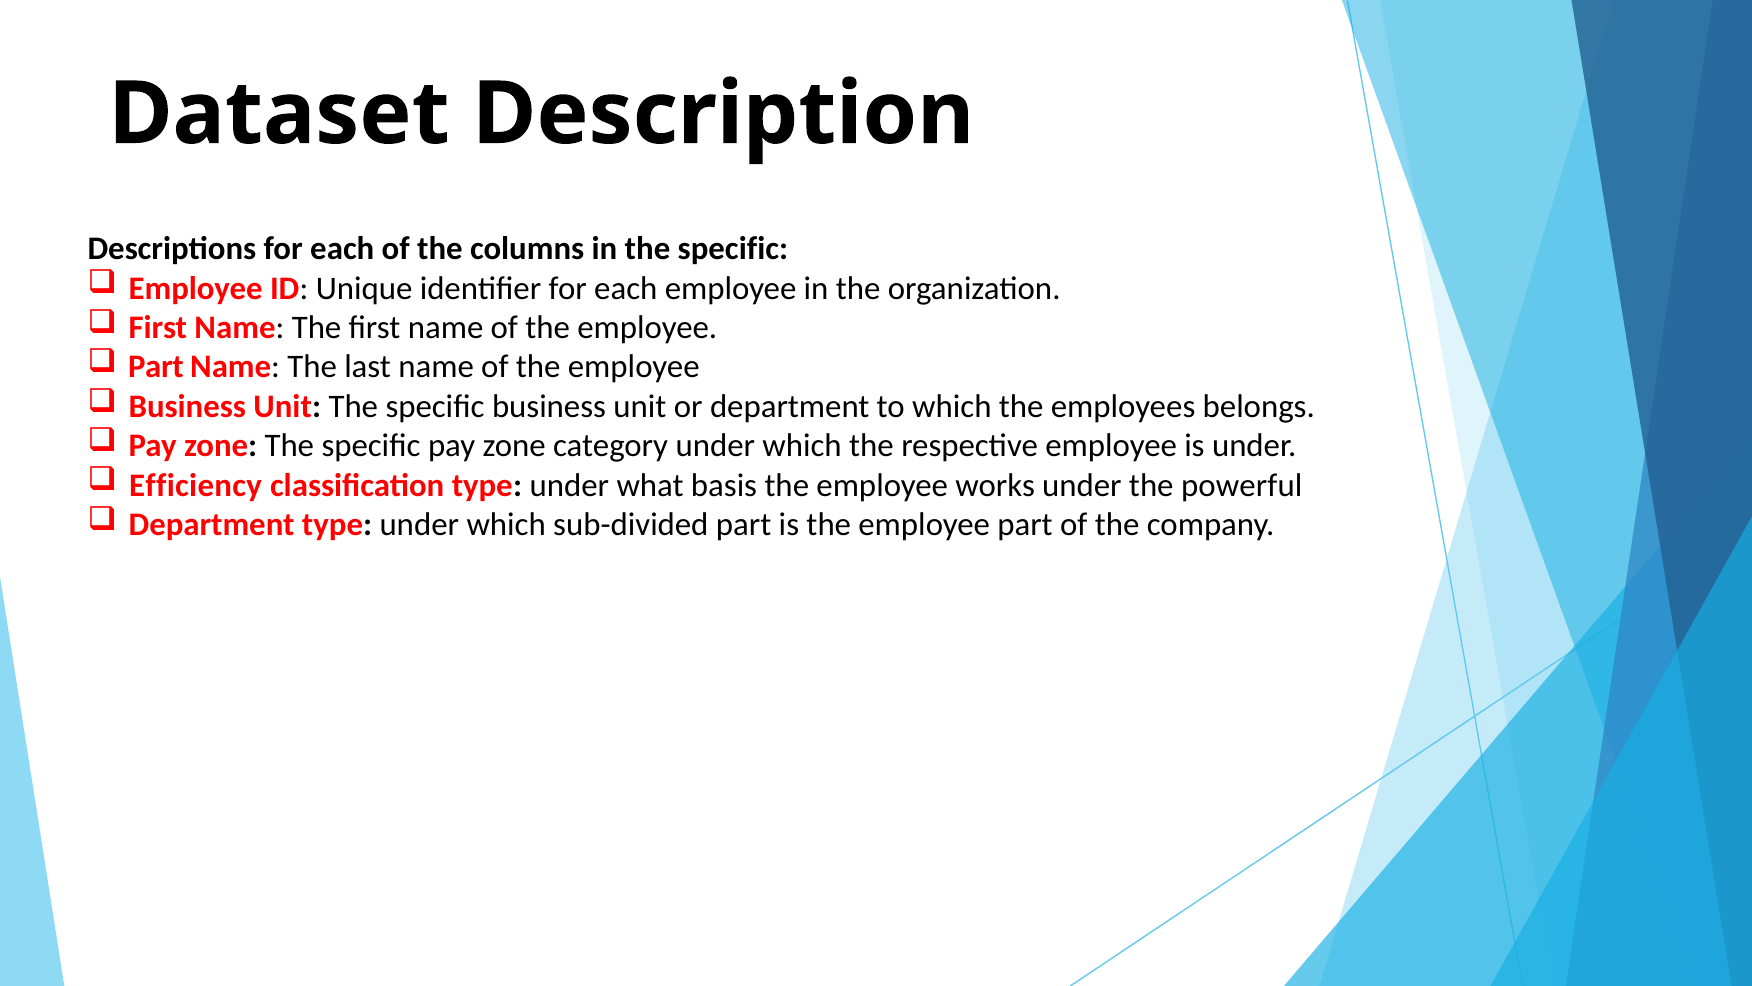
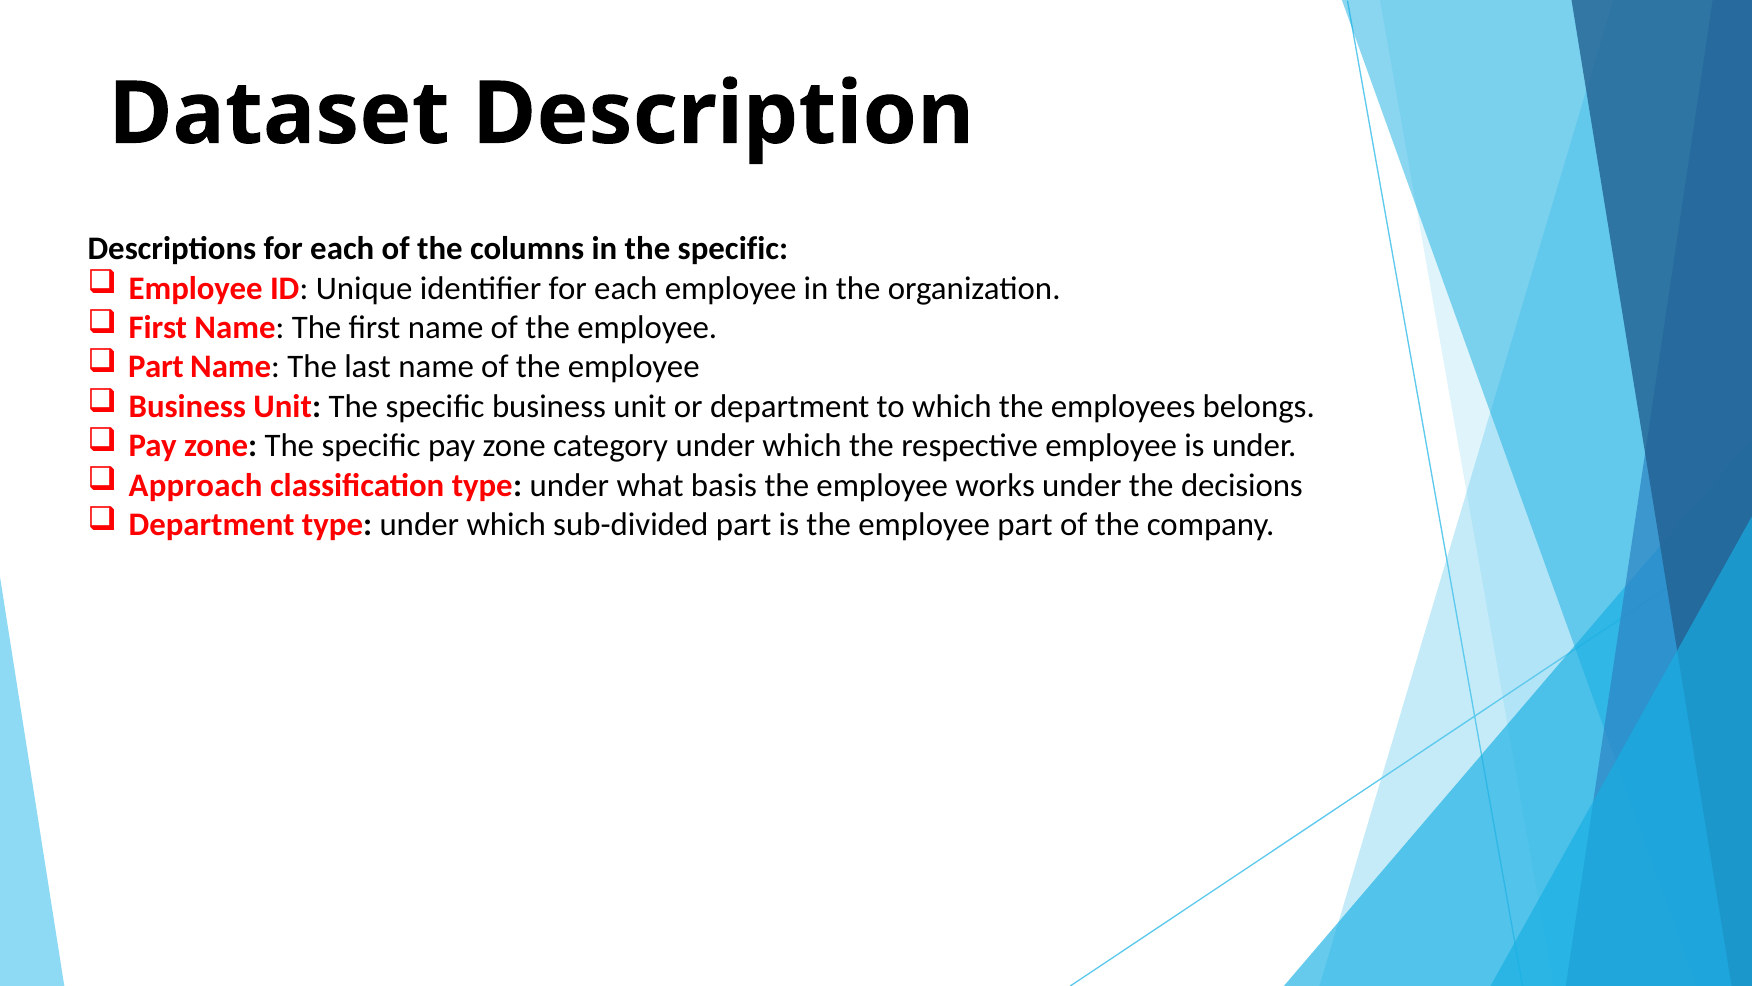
Efficiency: Efficiency -> Approach (196, 485)
powerful: powerful -> decisions (1242, 485)
